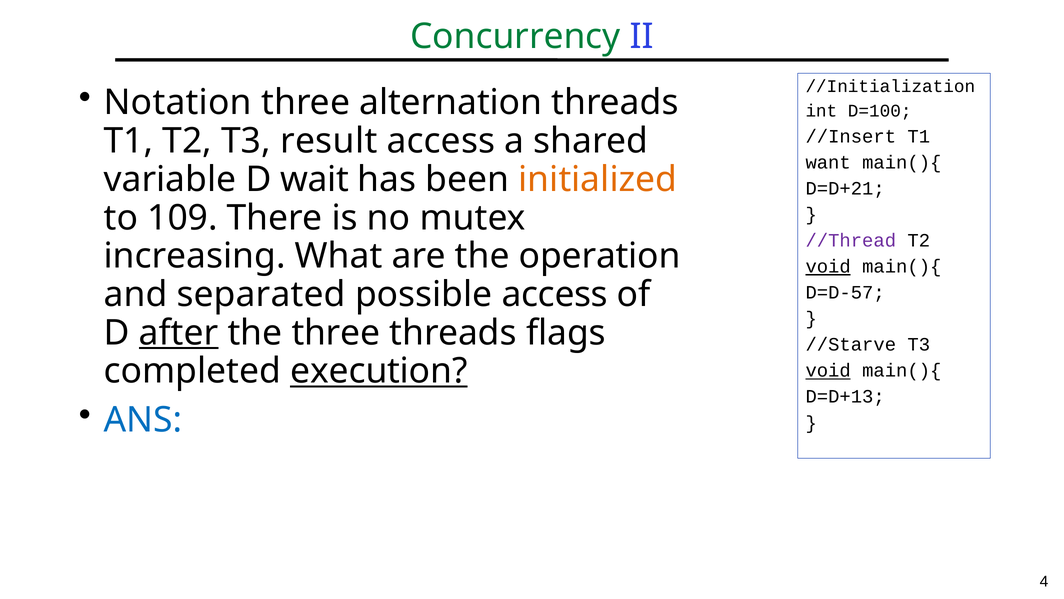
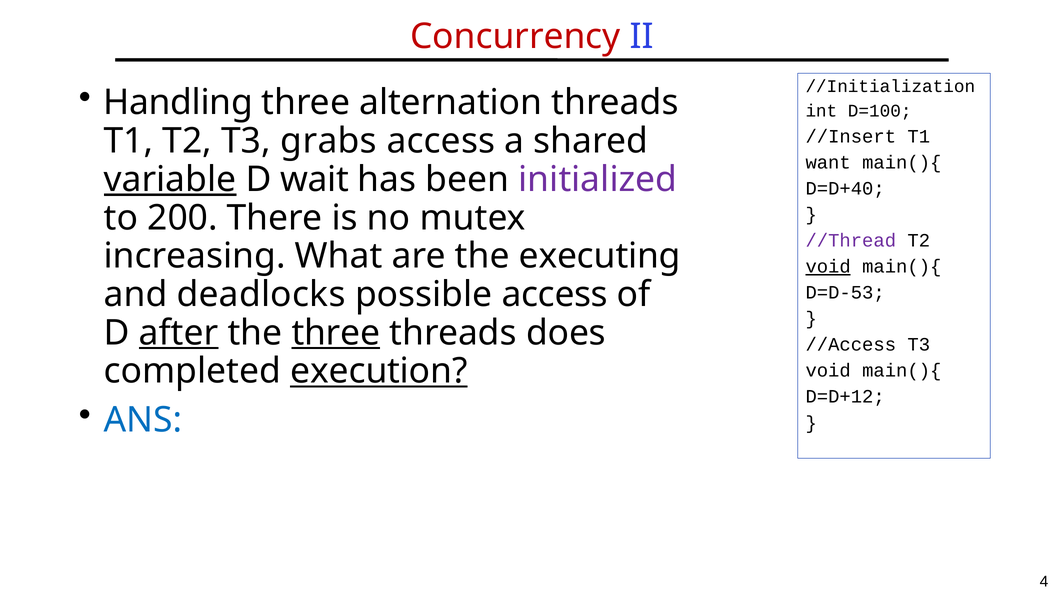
Concurrency colour: green -> red (515, 36)
Notation: Notation -> Handling (178, 103)
result: result -> grabs (329, 141)
variable underline: none -> present (170, 179)
initialized colour: orange -> purple (598, 179)
D=D+21: D=D+21 -> D=D+40 (845, 188)
109: 109 -> 200 (182, 218)
operation: operation -> executing (600, 256)
separated: separated -> deadlocks (261, 294)
D=D-57: D=D-57 -> D=D-53 (845, 292)
three underline: none -> present (336, 333)
flags: flags -> does (566, 333)
//Starve: //Starve -> //Access (851, 344)
void underline: present -> none (828, 370)
D=D+13: D=D+13 -> D=D+12 (845, 396)
